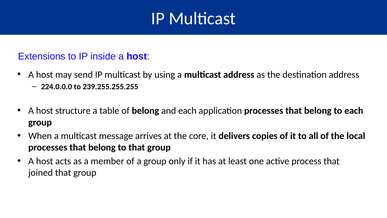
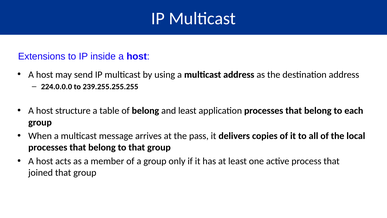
and each: each -> least (187, 111)
core: core -> pass (199, 136)
